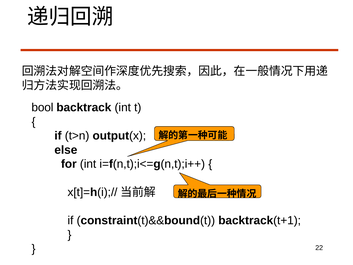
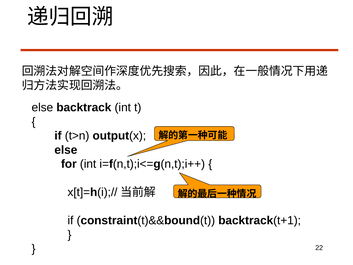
bool: bool -> else (42, 107)
